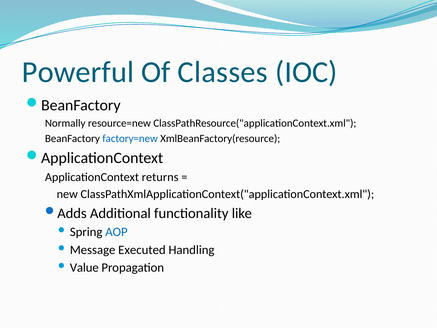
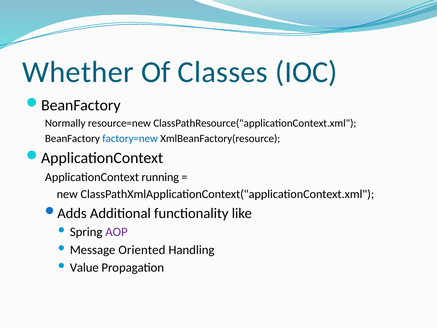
Powerful: Powerful -> Whether (78, 72)
returns: returns -> running (160, 177)
AOP colour: blue -> purple (116, 232)
Executed: Executed -> Oriented (142, 250)
